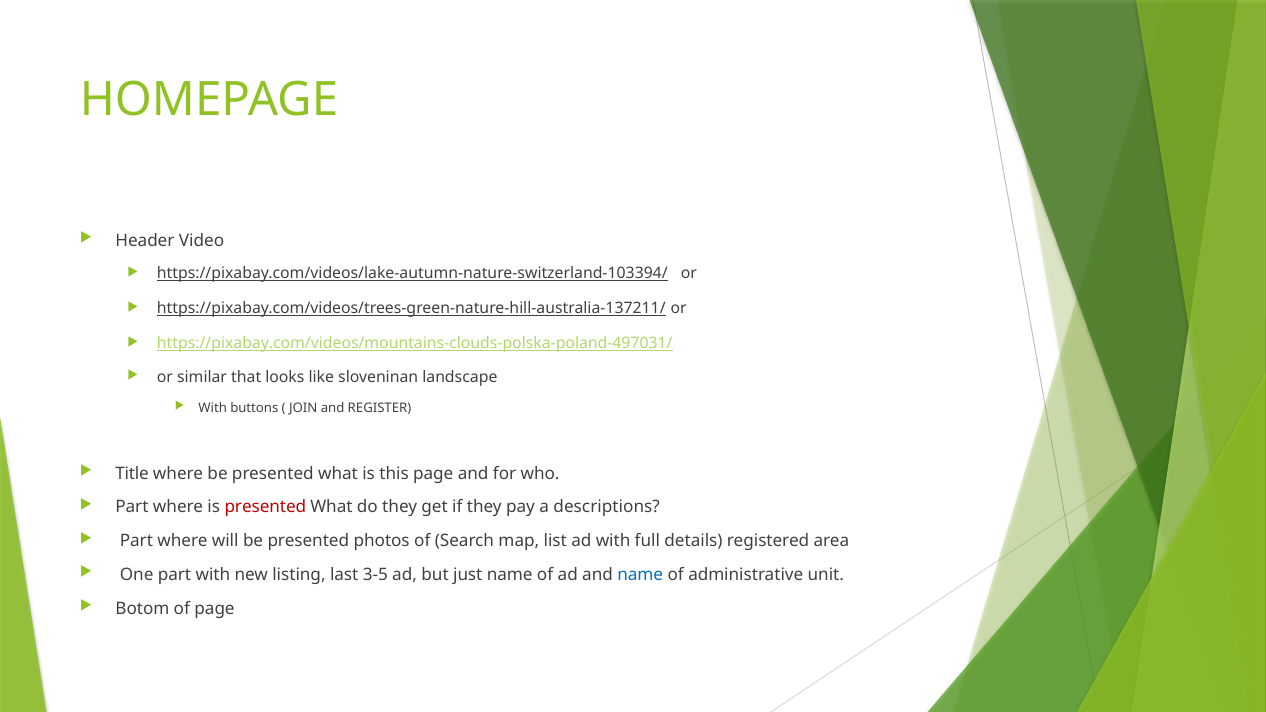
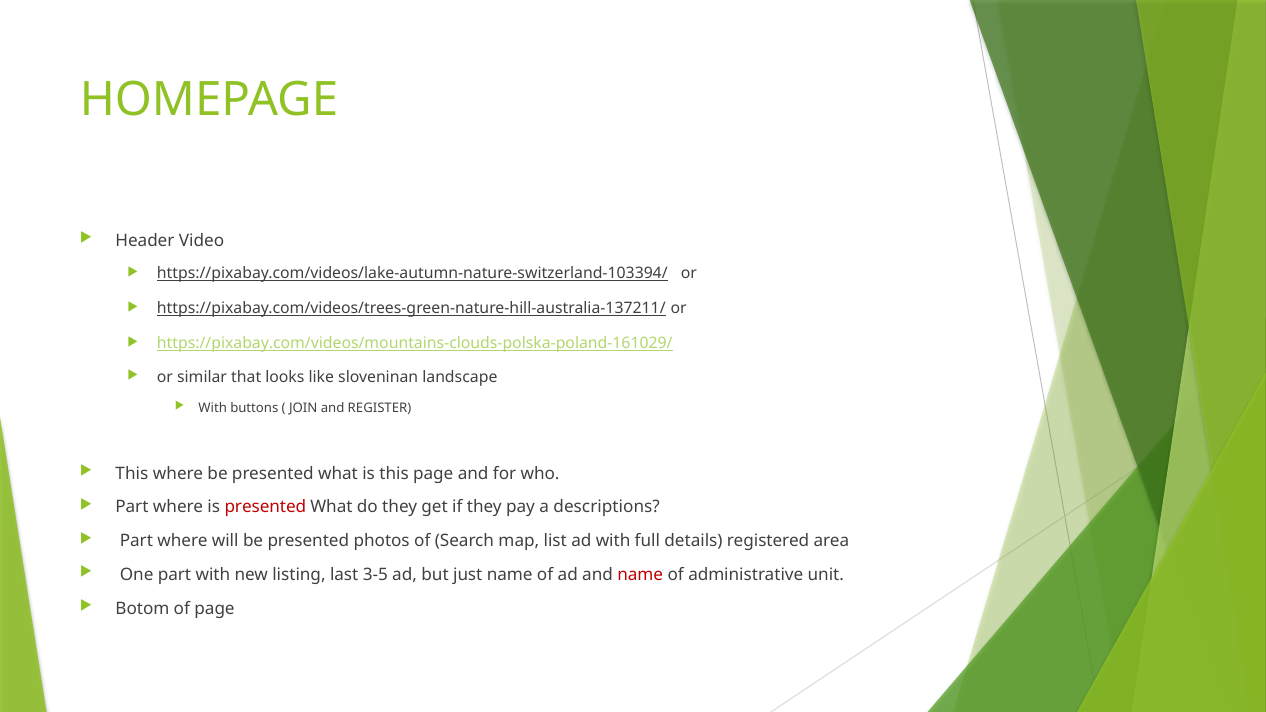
https://pixabay.com/videos/mountains-clouds-polska-poland-497031/: https://pixabay.com/videos/mountains-clouds-polska-poland-497031/ -> https://pixabay.com/videos/mountains-clouds-polska-poland-161029/ (415, 343)
Title: Title -> This (132, 474)
name colour: blue -> red (640, 575)
